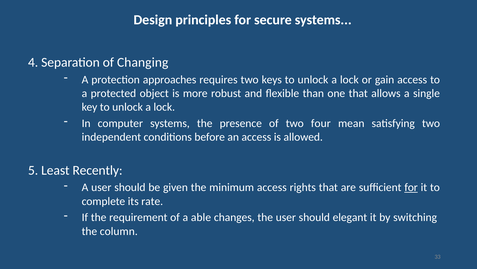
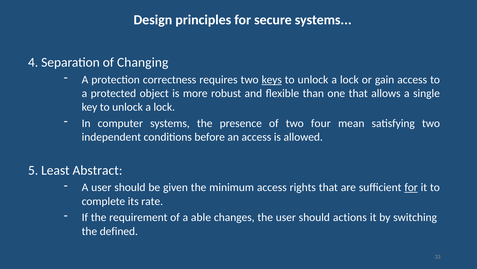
approaches: approaches -> correctness (170, 79)
keys underline: none -> present (272, 79)
Recently: Recently -> Abstract (97, 170)
elegant: elegant -> actions (350, 217)
column: column -> defined (119, 231)
